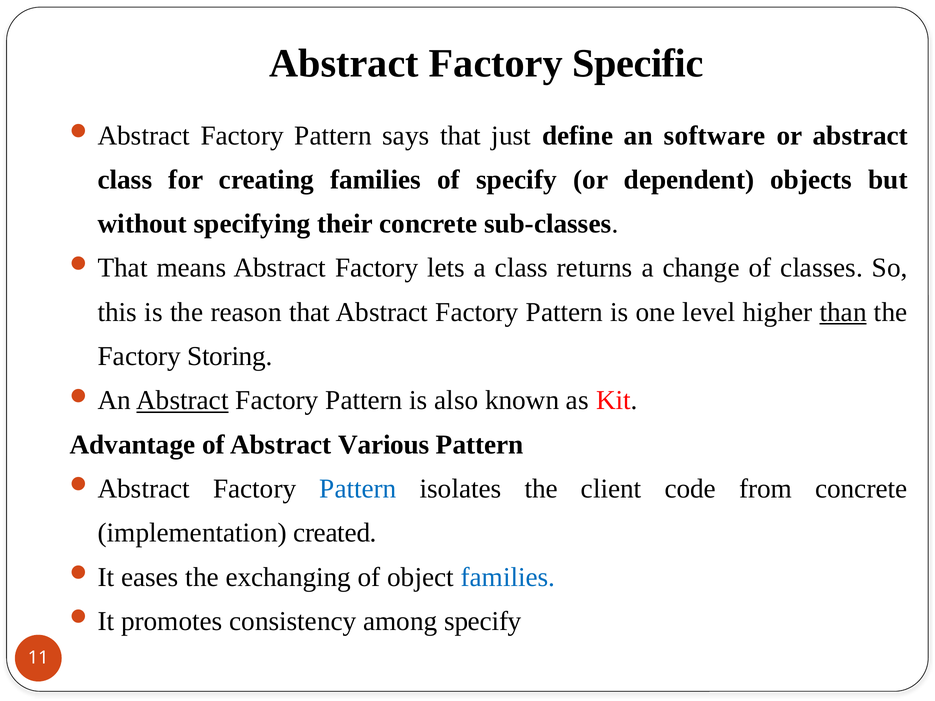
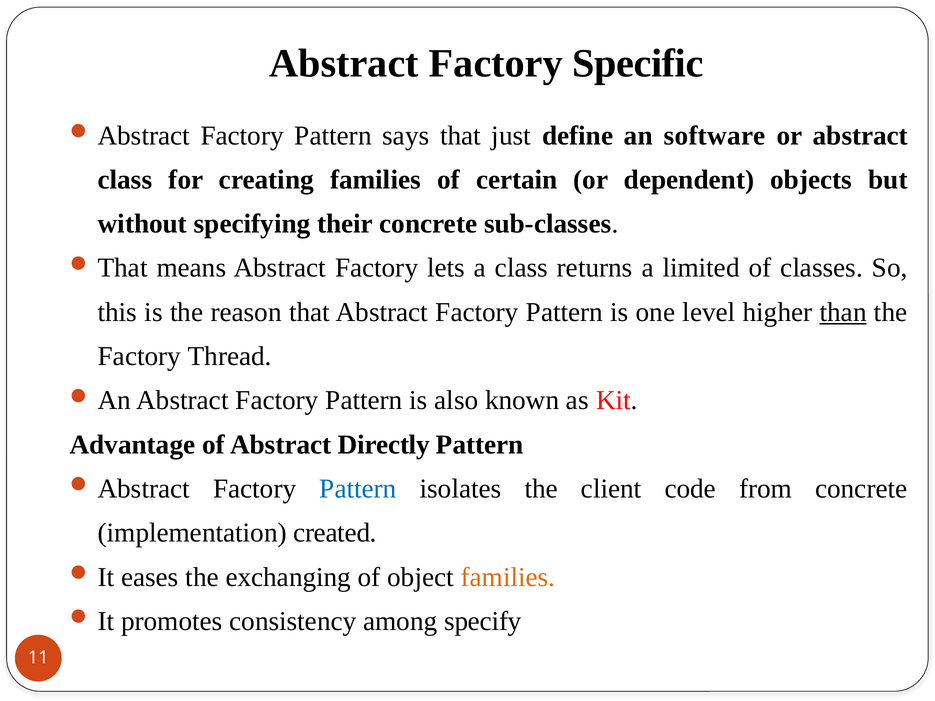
of specify: specify -> certain (517, 180)
change: change -> limited (701, 268)
Storing: Storing -> Thread (230, 356)
Abstract underline: present -> none (182, 401)
Various: Various -> Directly (384, 445)
families colour: blue -> orange (508, 577)
